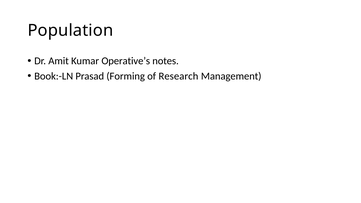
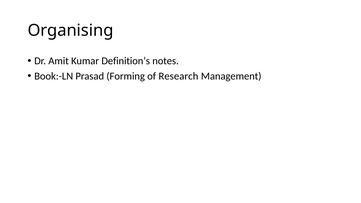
Population: Population -> Organising (70, 30)
Operative’s: Operative’s -> Definition’s (126, 61)
